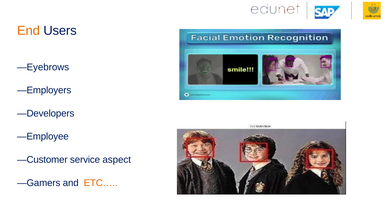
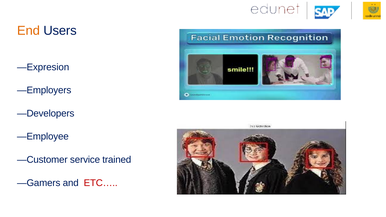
—Eyebrows: —Eyebrows -> —Expresion (43, 67)
aspect: aspect -> trained (117, 160)
ETC… colour: orange -> red (101, 183)
